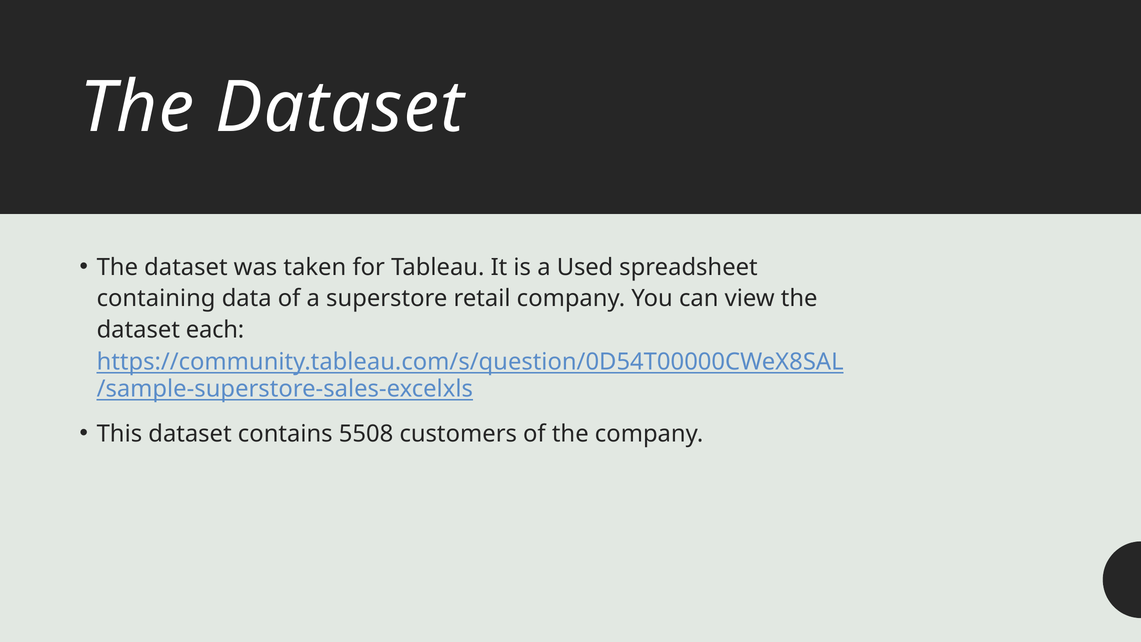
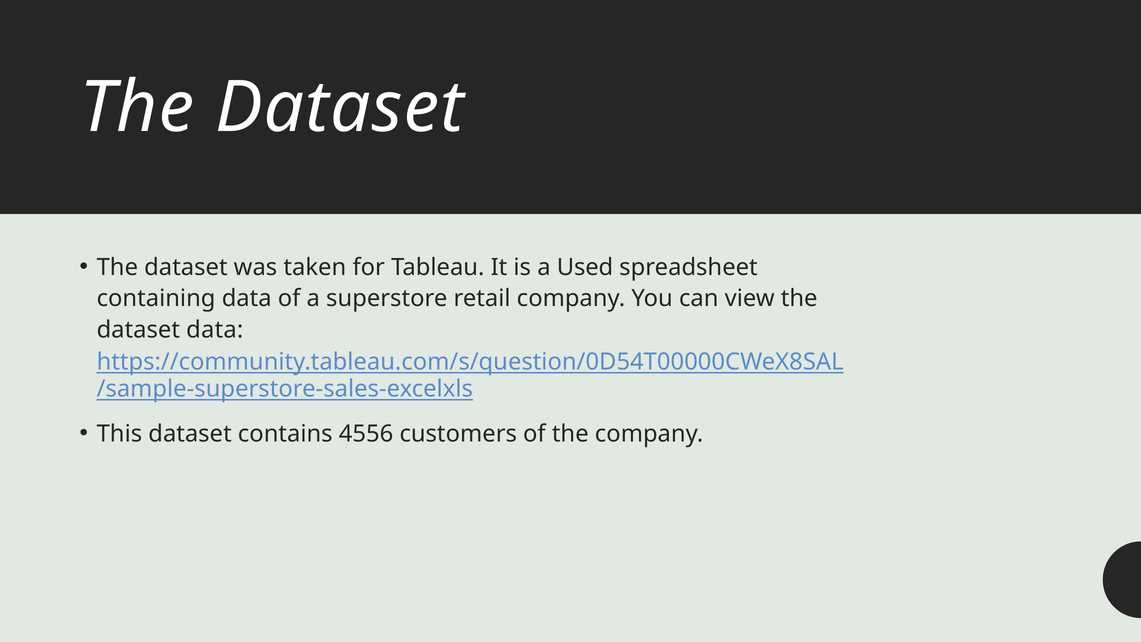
dataset each: each -> data (215, 330)
5508: 5508 -> 4556 (366, 434)
